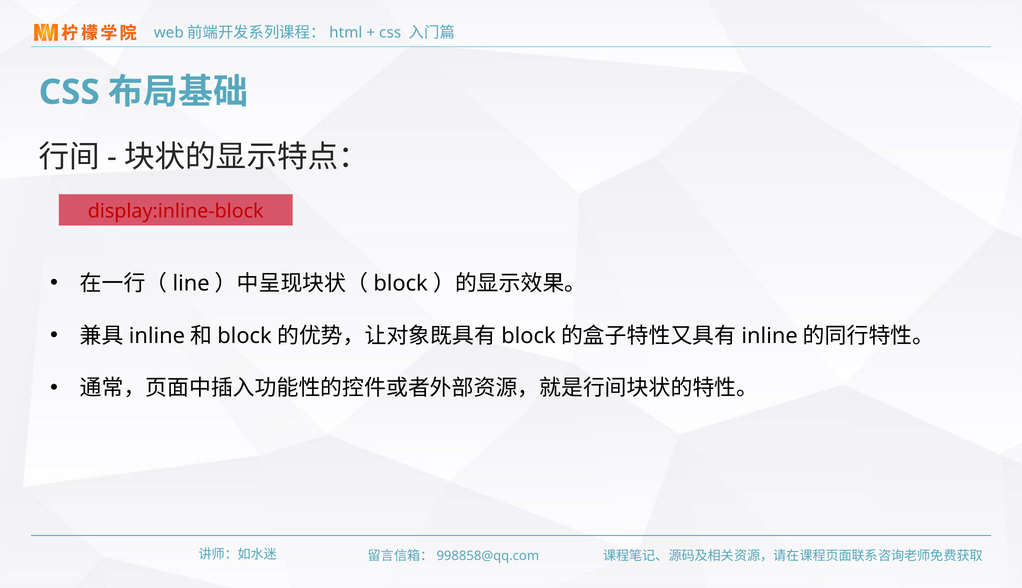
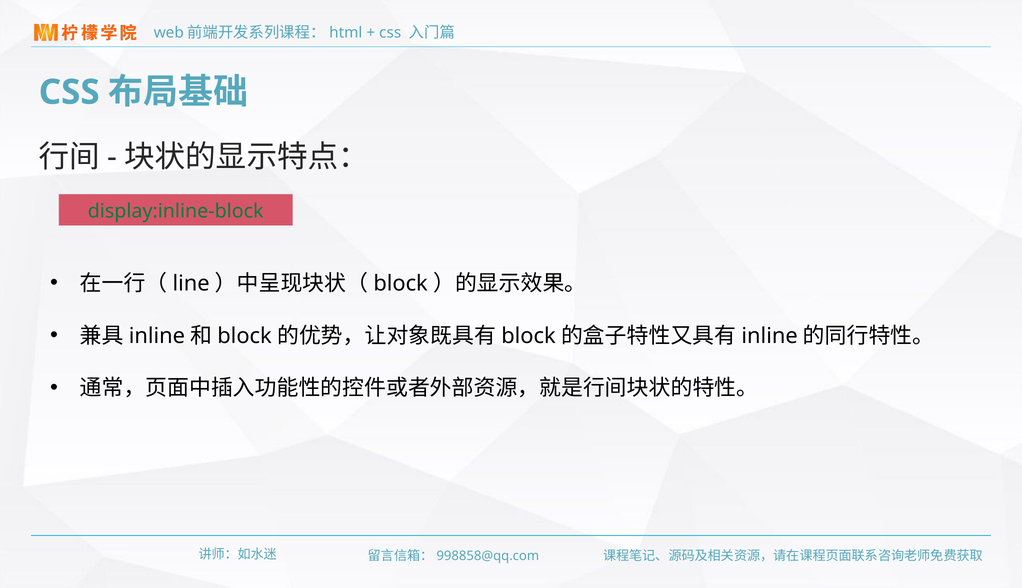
display:inline-block colour: red -> green (176, 211)
